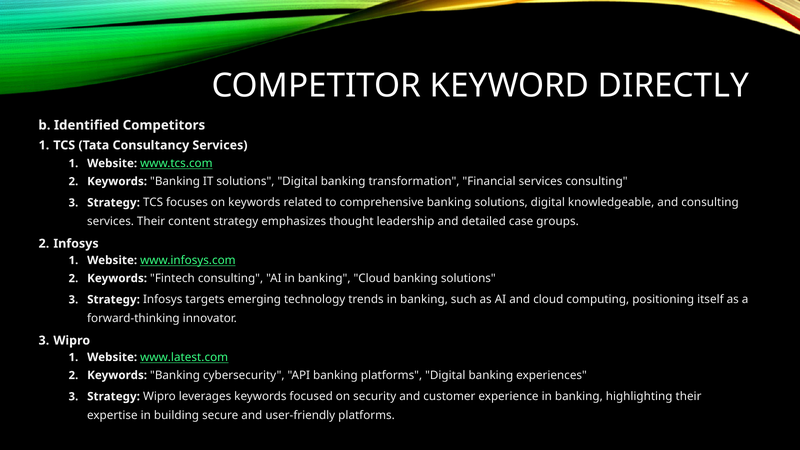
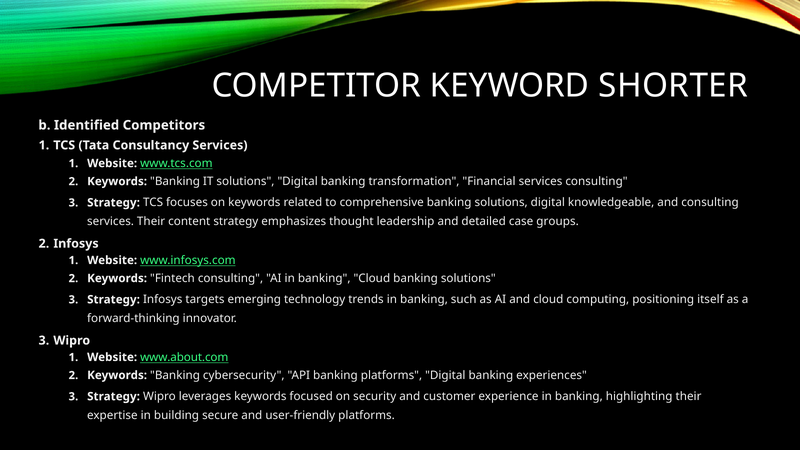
DIRECTLY: DIRECTLY -> SHORTER (673, 86)
www.latest.com: www.latest.com -> www.about.com (184, 357)
